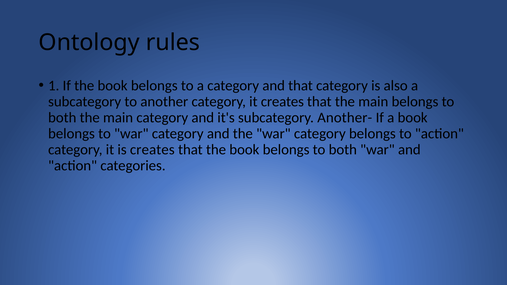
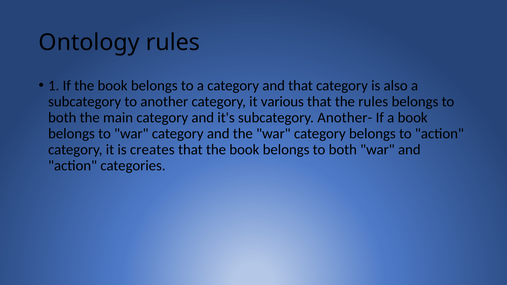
it creates: creates -> various (282, 102)
that the main: main -> rules (373, 102)
